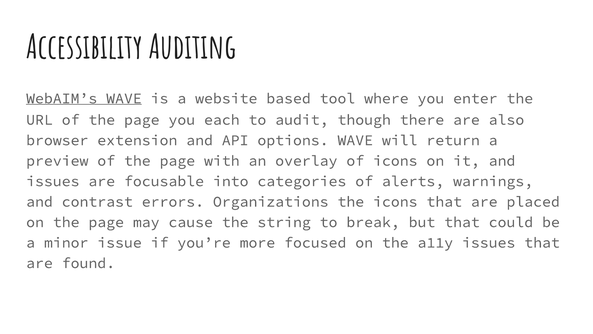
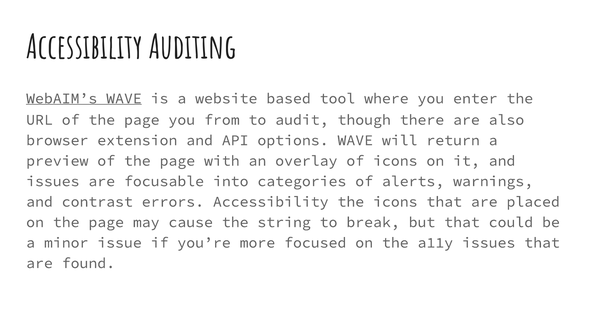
each: each -> from (222, 120)
errors Organizations: Organizations -> Accessibility (271, 201)
